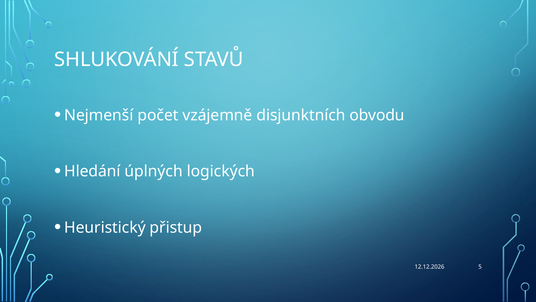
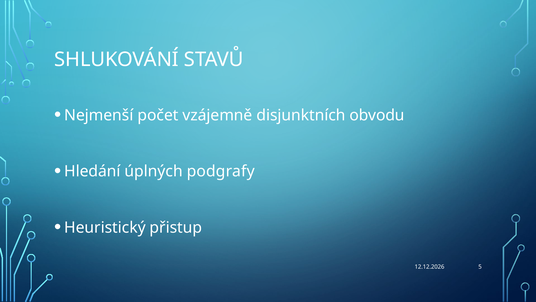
logických: logických -> podgrafy (221, 171)
